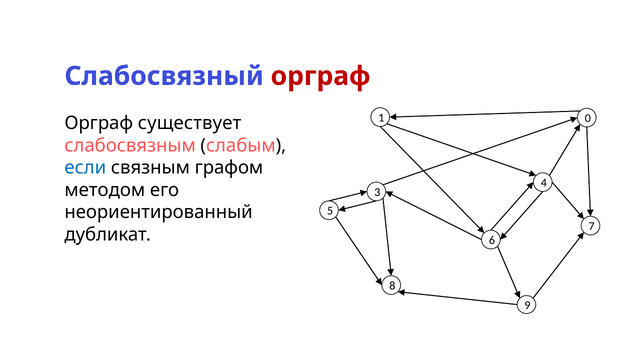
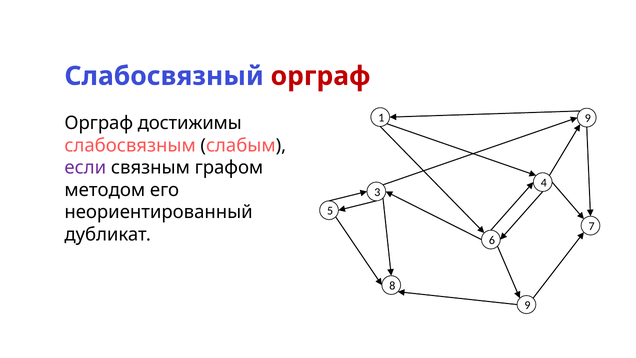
1 0: 0 -> 9 (588, 118)
существует: существует -> достижимы (190, 123)
если colour: blue -> purple (85, 168)
